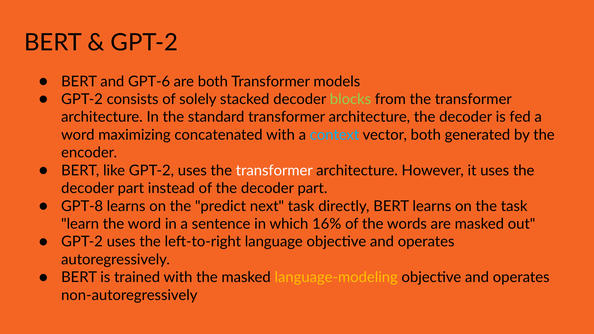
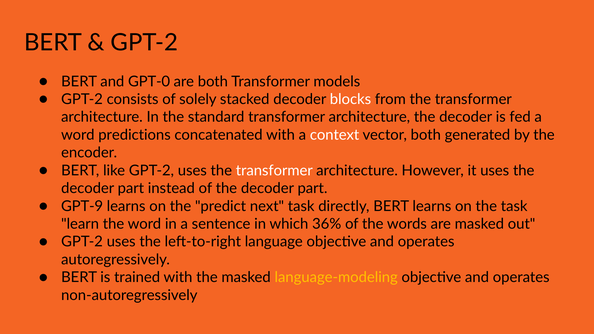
GPT-6: GPT-6 -> GPT-0 (149, 81)
blocks colour: light green -> white (350, 99)
maximizing: maximizing -> predictions (134, 135)
context colour: light blue -> white (335, 135)
GPT-8: GPT-8 -> GPT-9 (82, 206)
16%: 16% -> 36% (327, 224)
